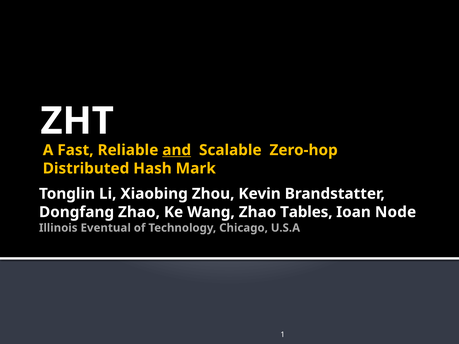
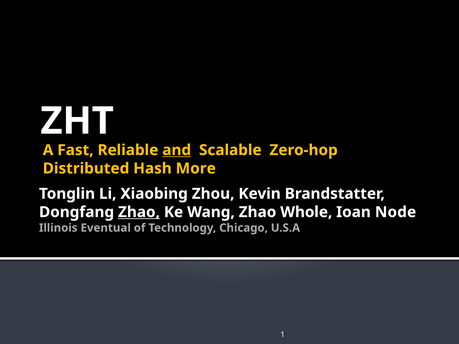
Mark: Mark -> More (196, 169)
Zhao underline: none -> present (139, 212)
Tables: Tables -> Whole (306, 212)
